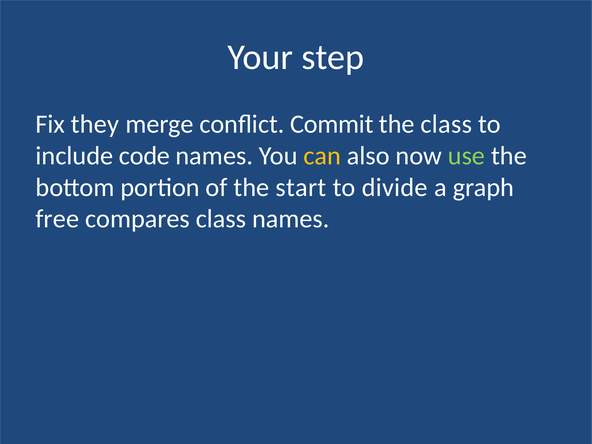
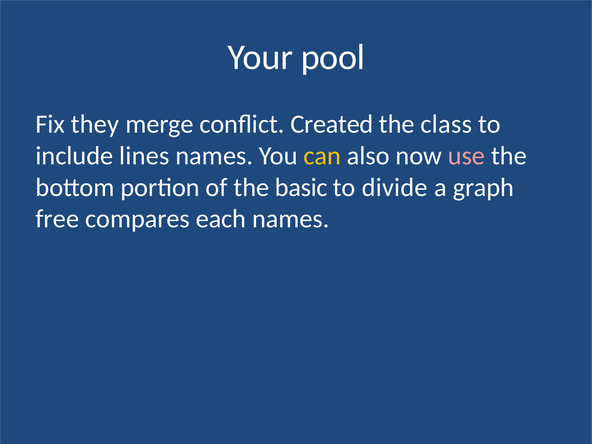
step: step -> pool (333, 57)
Commit: Commit -> Created (332, 124)
code: code -> lines (144, 156)
use colour: light green -> pink (466, 156)
start: start -> basic (301, 187)
compares class: class -> each (221, 219)
